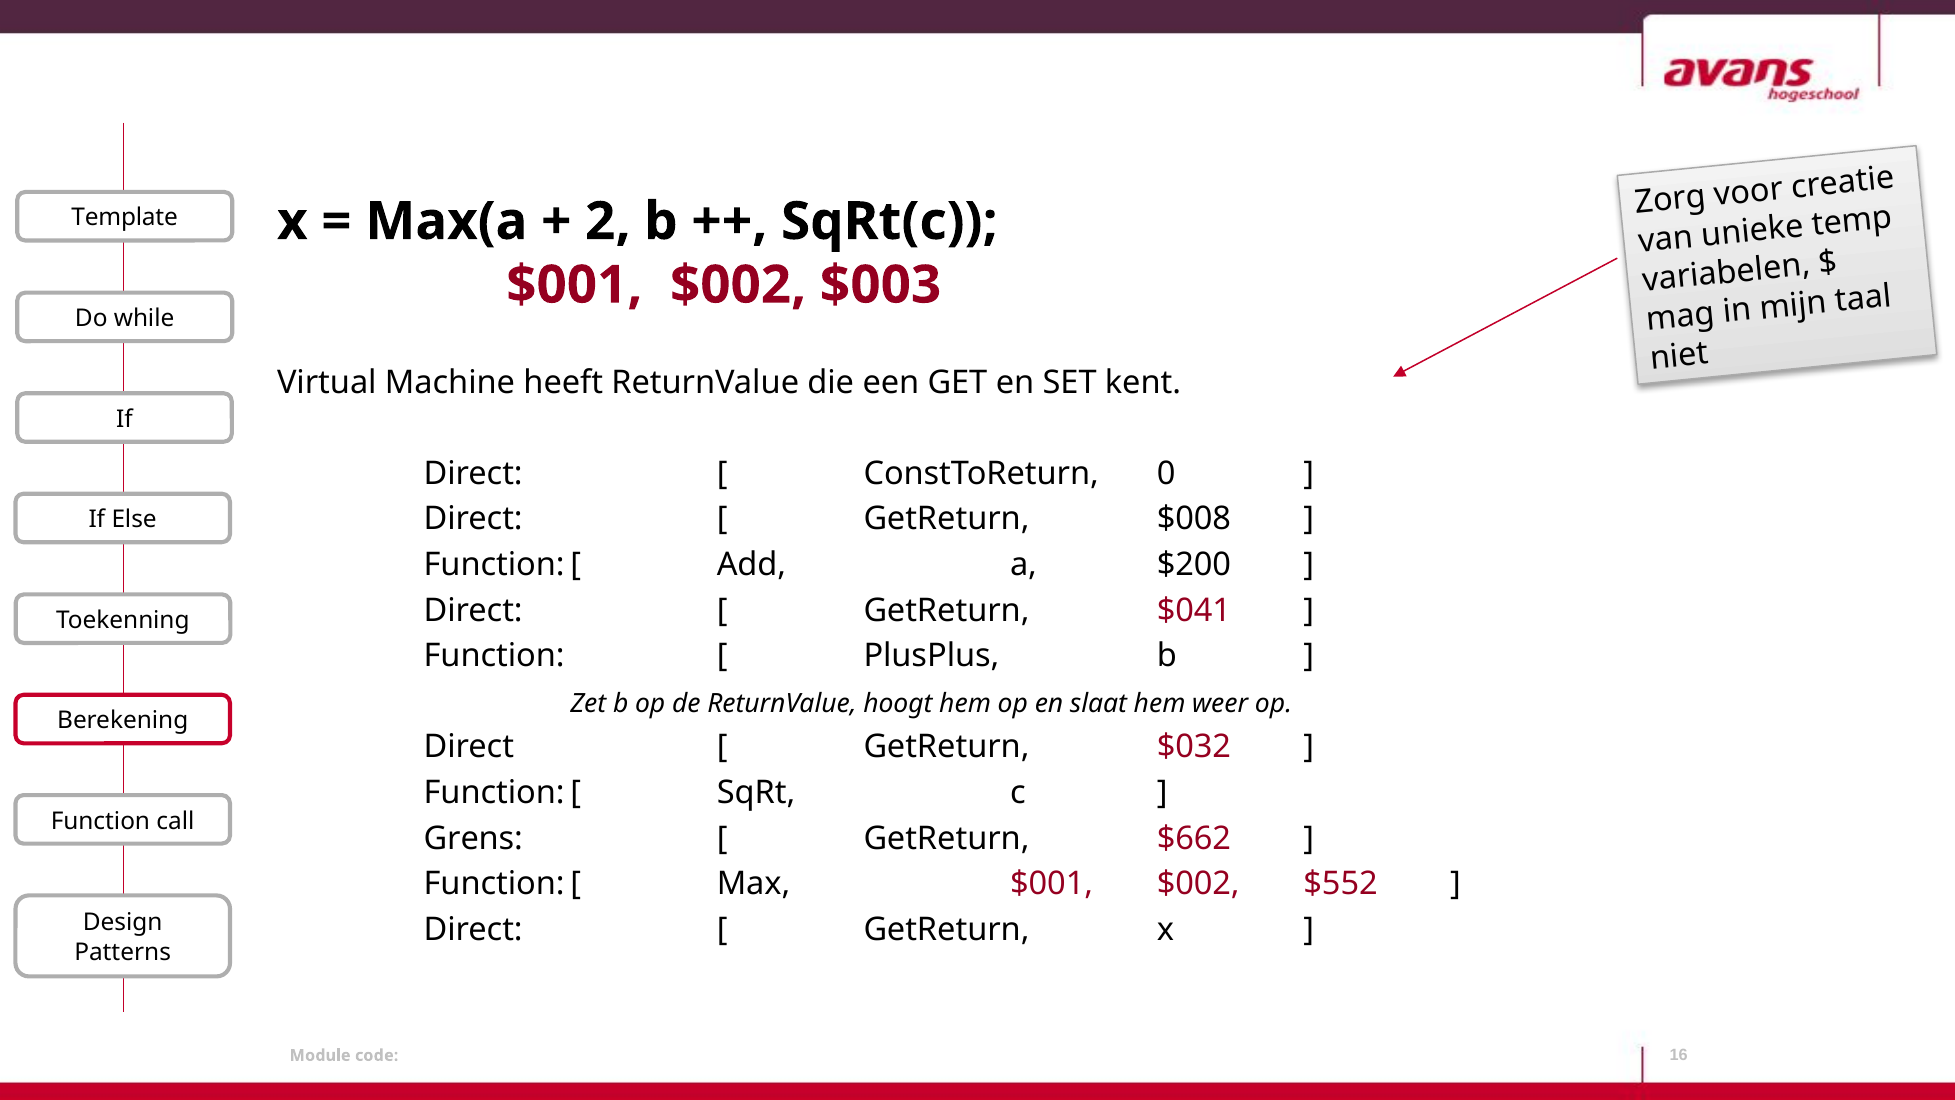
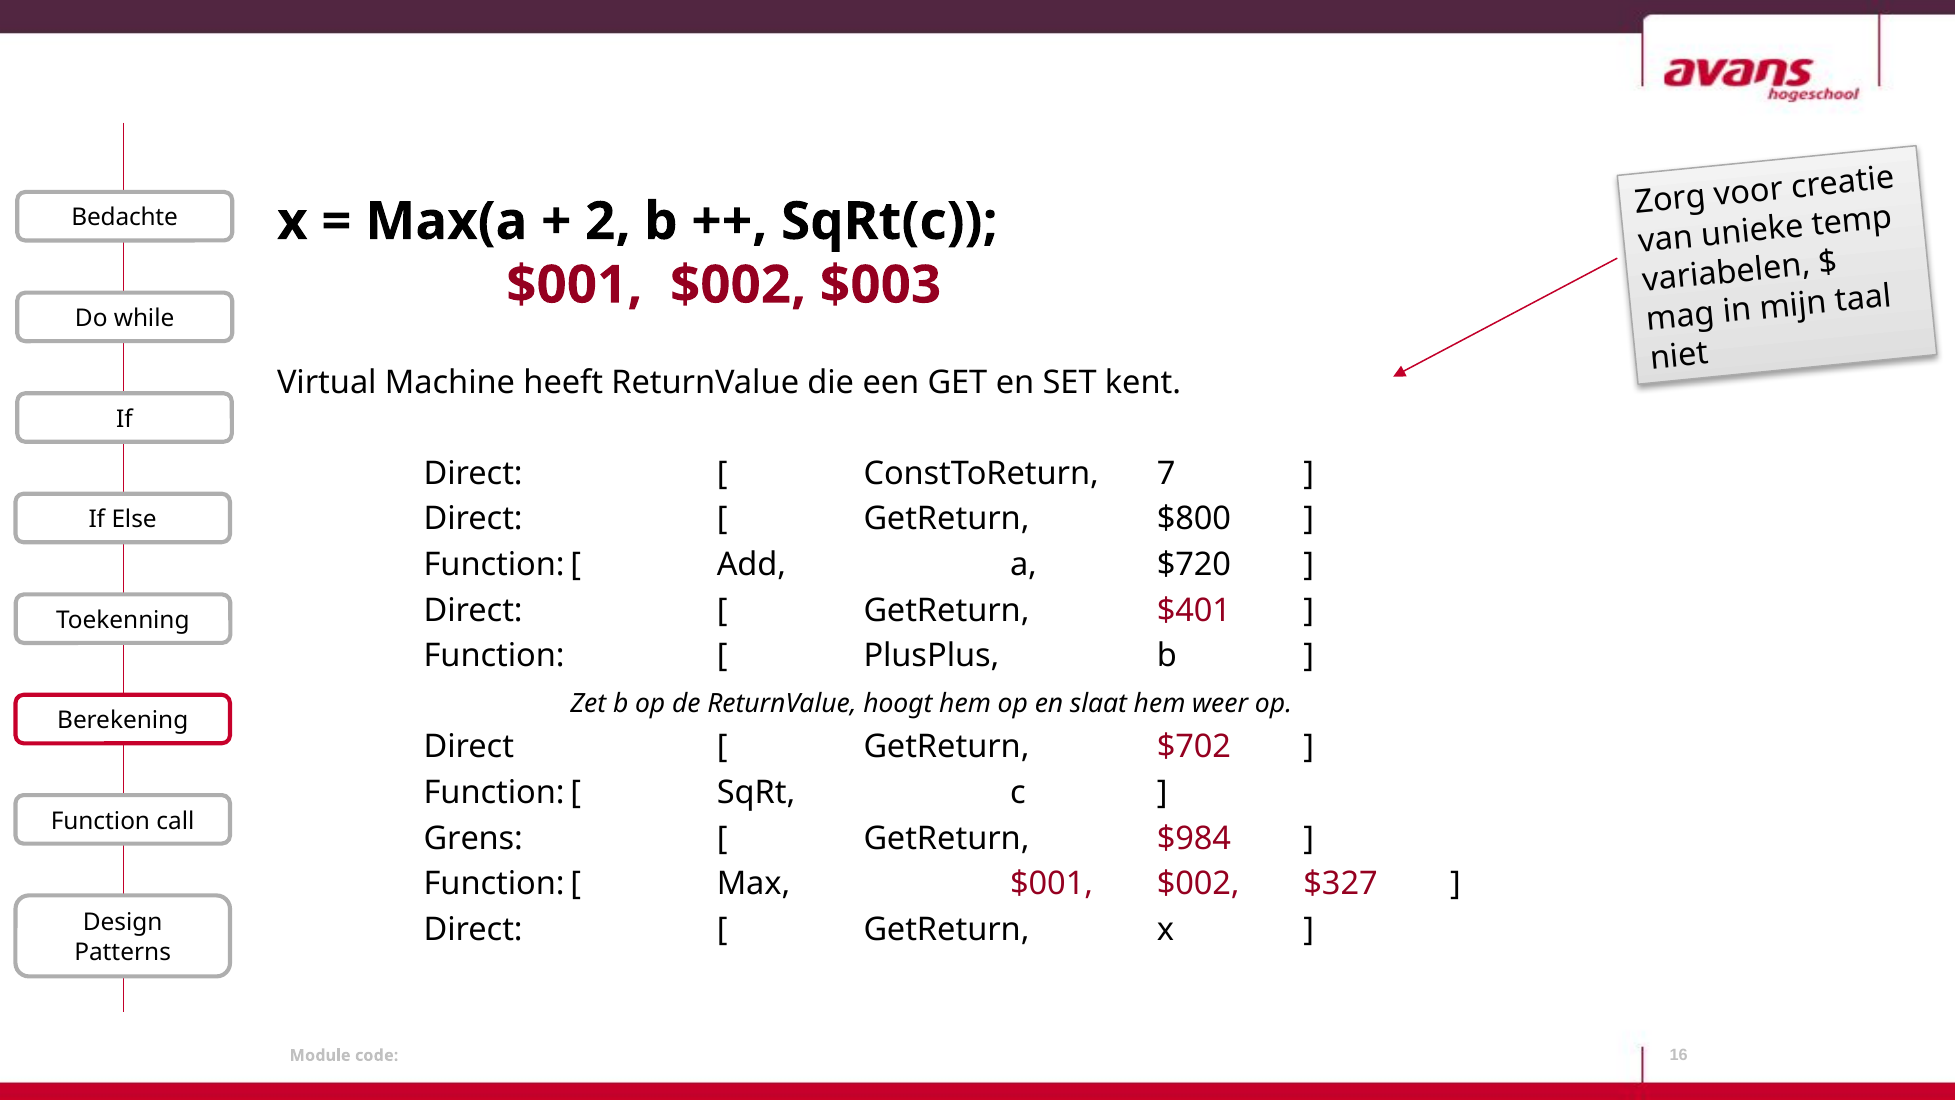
Template: Template -> Bedachte (125, 218)
0: 0 -> 7 (1166, 473)
$008: $008 -> $800 (1194, 519)
$200: $200 -> $720 (1194, 565)
$041: $041 -> $401 (1194, 610)
$032: $032 -> $702 (1194, 747)
$662: $662 -> $984 (1194, 838)
$552: $552 -> $327 (1341, 884)
